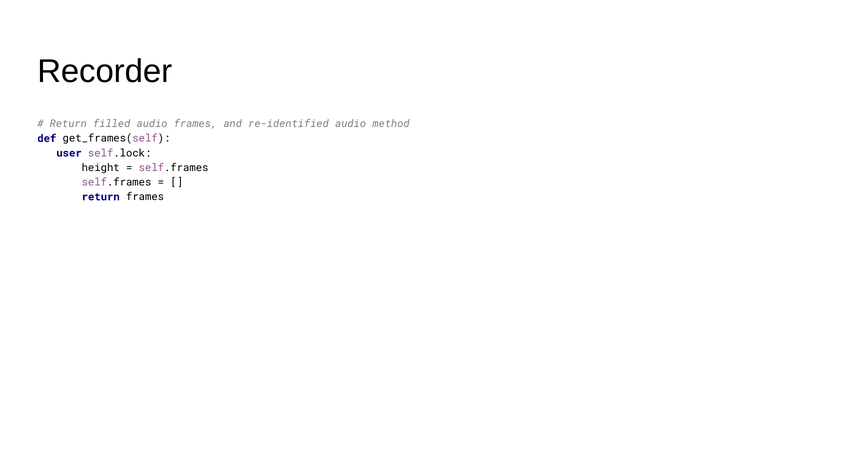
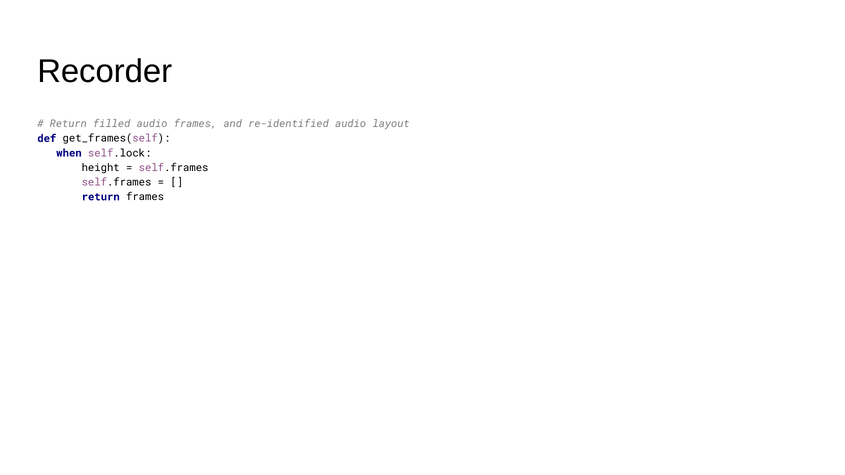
method: method -> layout (391, 124)
user: user -> when (69, 153)
